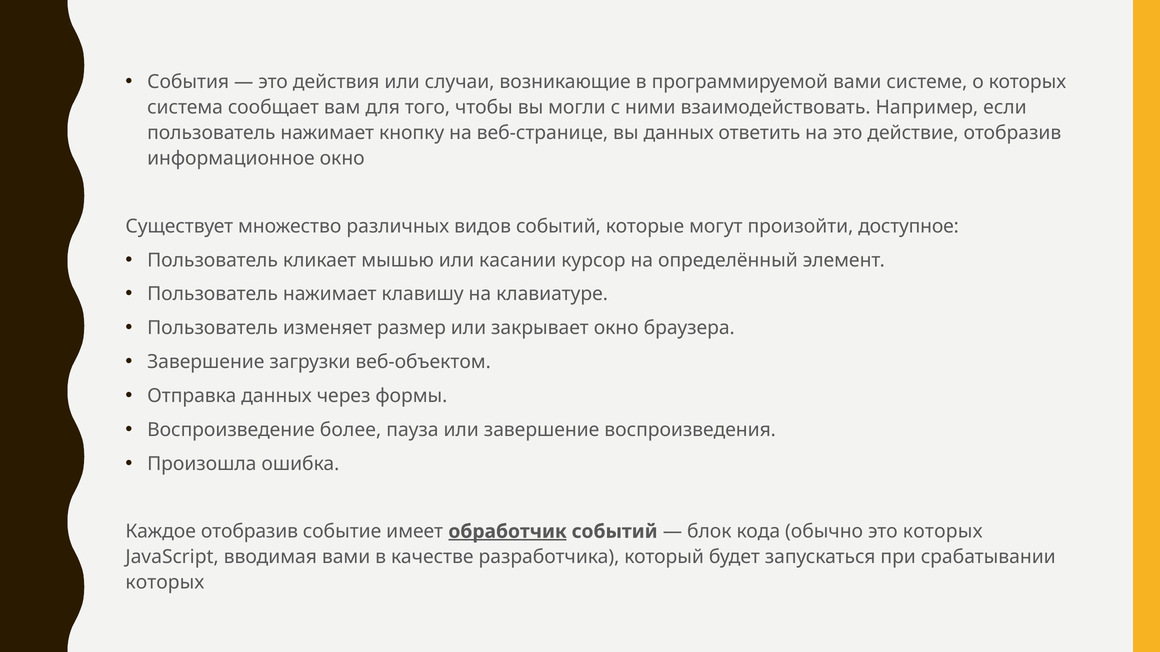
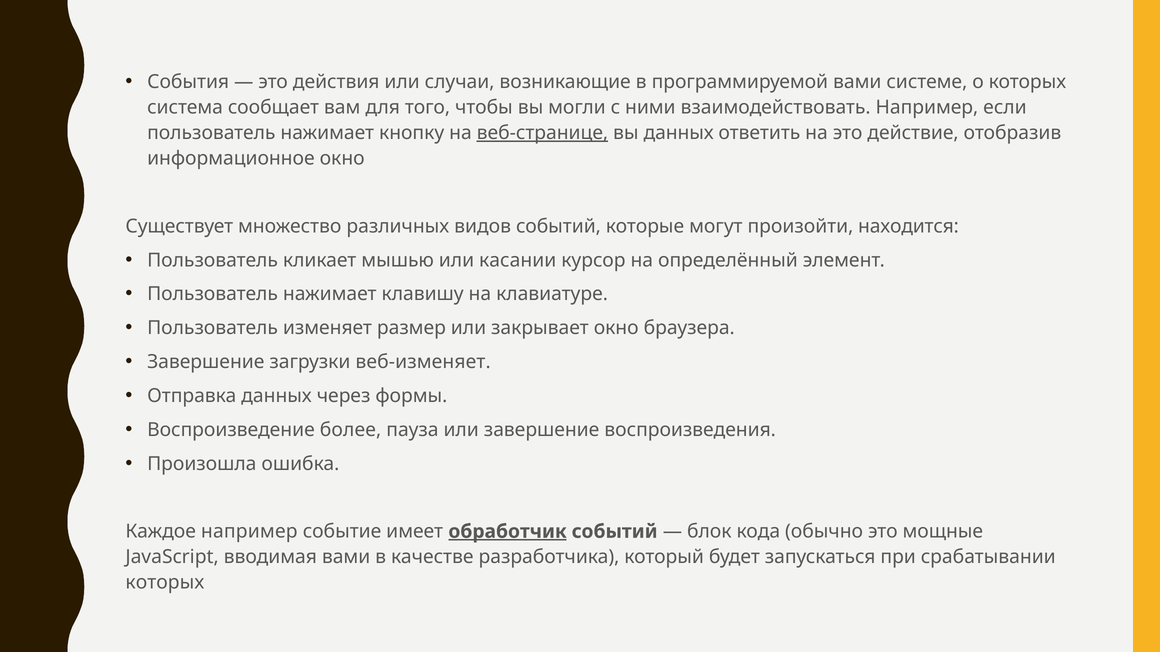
веб-странице underline: none -> present (542, 133)
доступное: доступное -> находится (908, 226)
веб-объектом: веб-объектом -> веб-изменяет (423, 362)
Каждое отобразив: отобразив -> например (249, 532)
это которых: которых -> мощные (943, 532)
